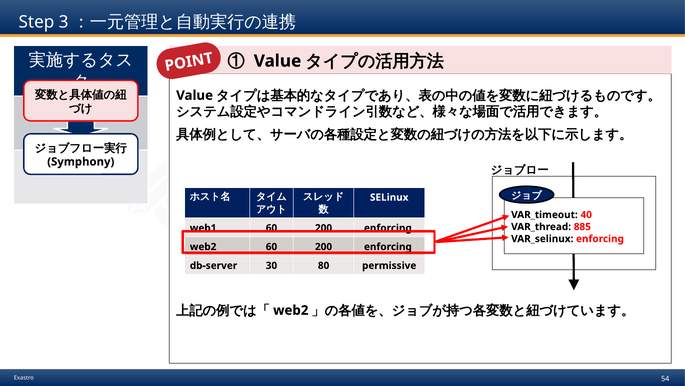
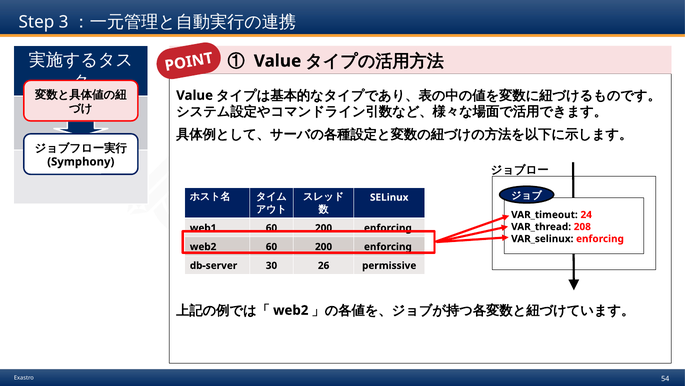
40: 40 -> 24 (586, 214)
885: 885 -> 208 (582, 226)
80: 80 -> 26 (324, 265)
